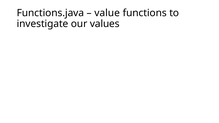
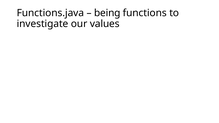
value: value -> being (107, 13)
